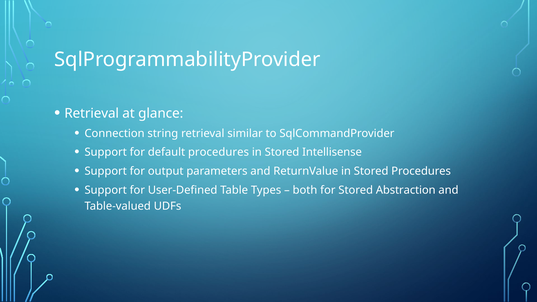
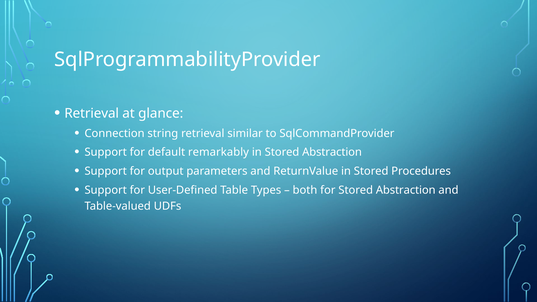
default procedures: procedures -> remarkably (218, 152)
in Stored Intellisense: Intellisense -> Abstraction (332, 152)
